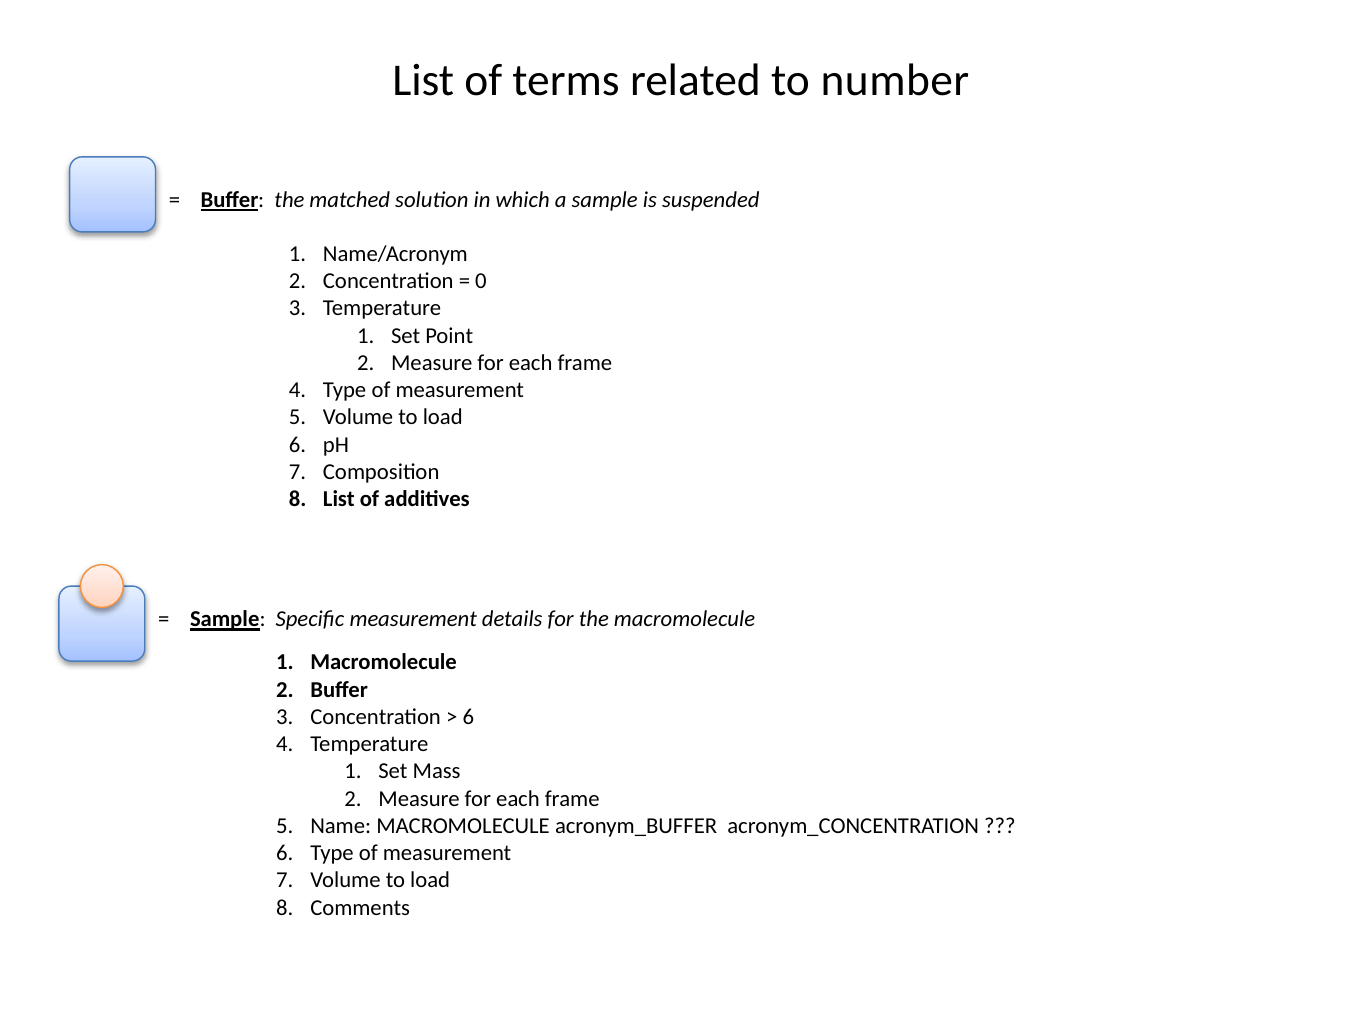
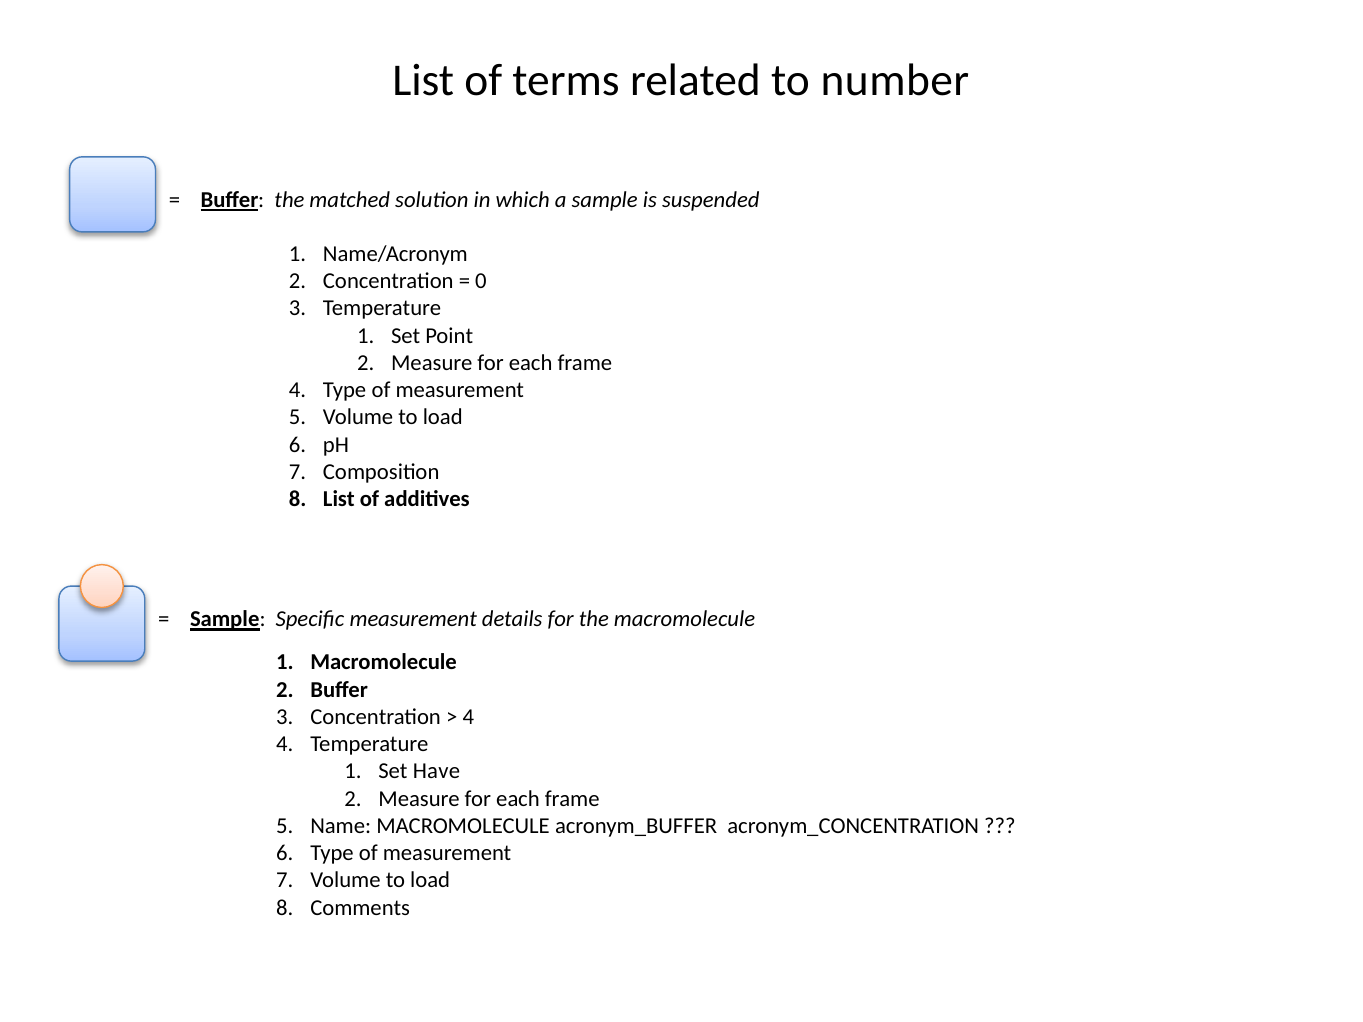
6: 6 -> 4 (468, 717)
Mass: Mass -> Have (436, 772)
